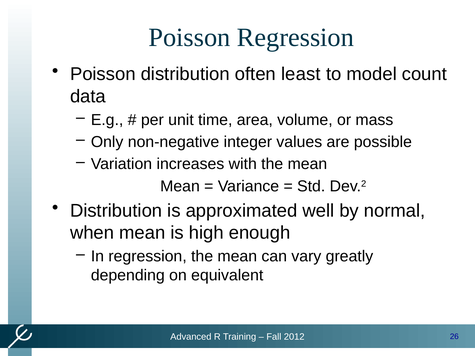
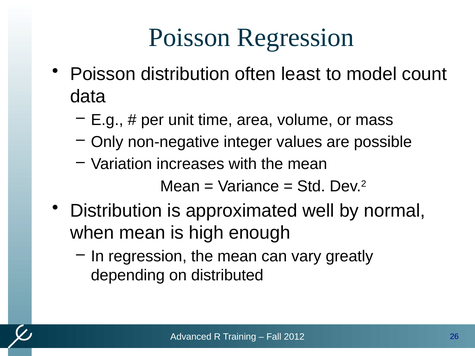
equivalent: equivalent -> distributed (227, 276)
